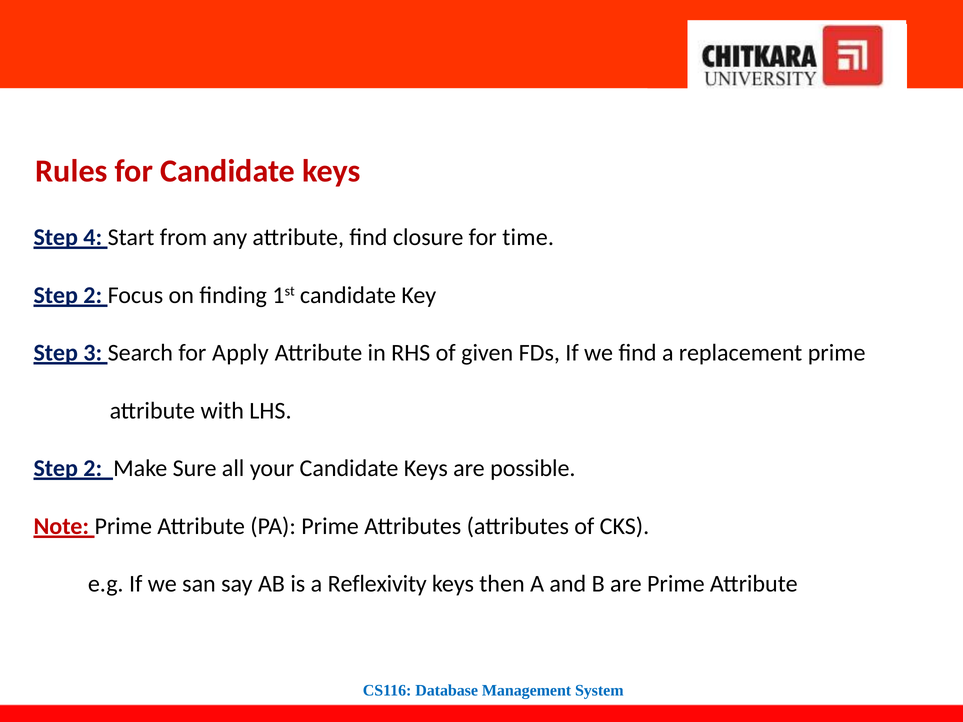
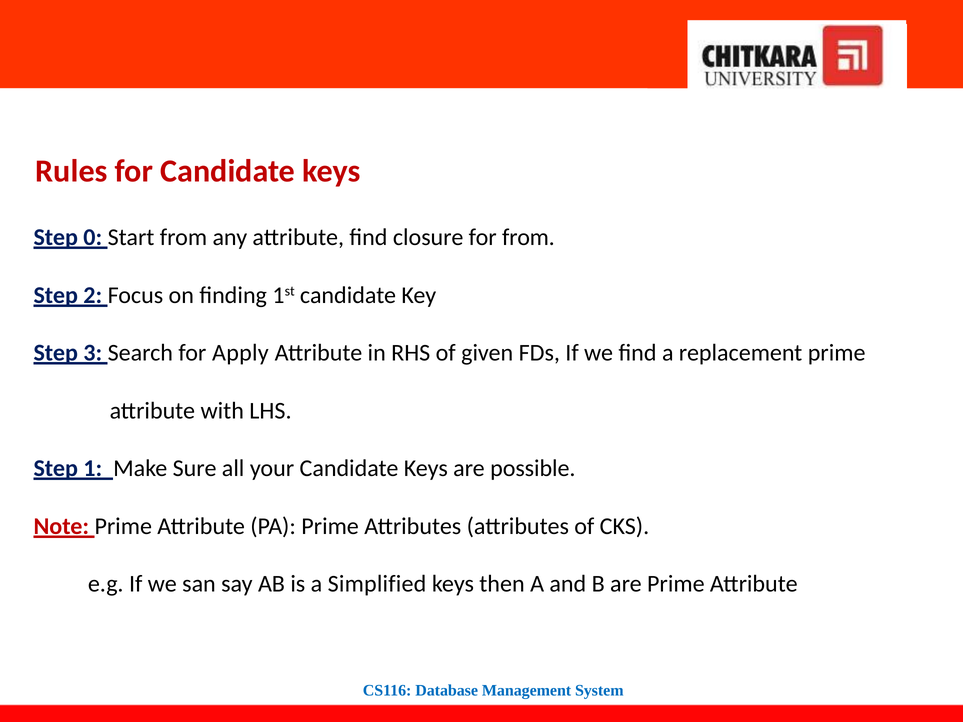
4: 4 -> 0 (93, 238)
for time: time -> from (528, 238)
2: 2 -> 1 (93, 469)
Reflexivity: Reflexivity -> Simplified (377, 584)
